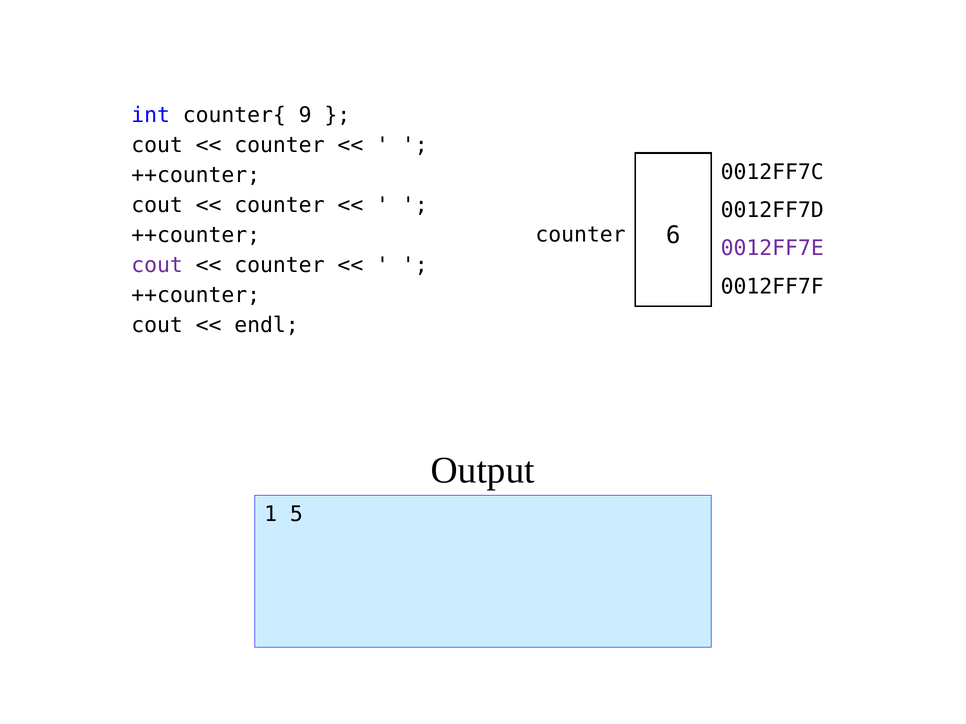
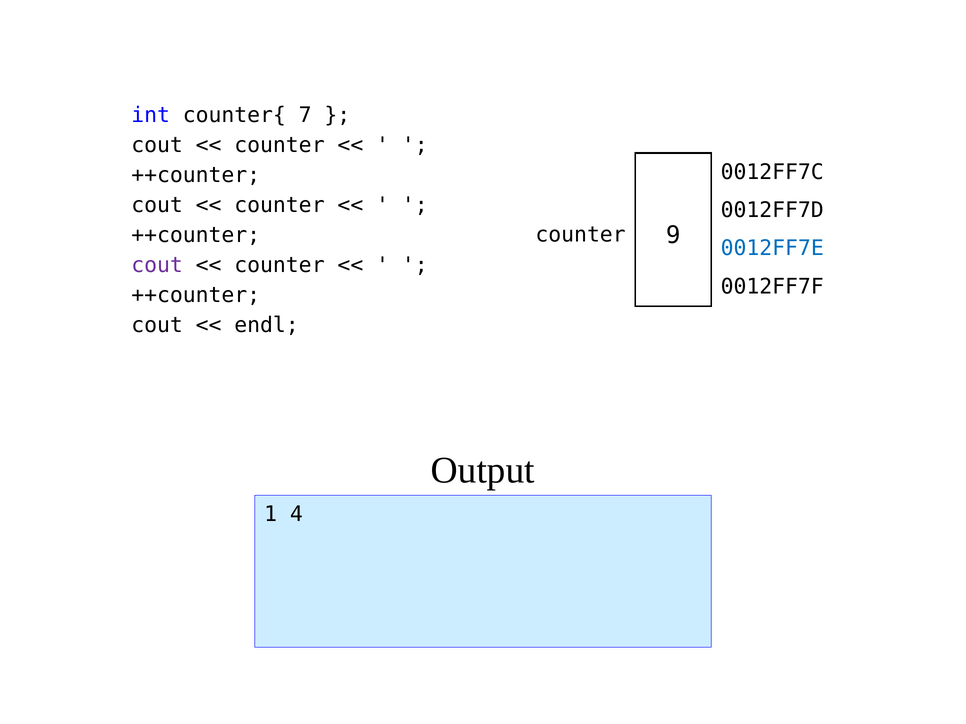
9: 9 -> 7 (305, 115)
6: 6 -> 9 (673, 236)
0012FF7E colour: purple -> blue (772, 248)
5: 5 -> 4 (296, 514)
